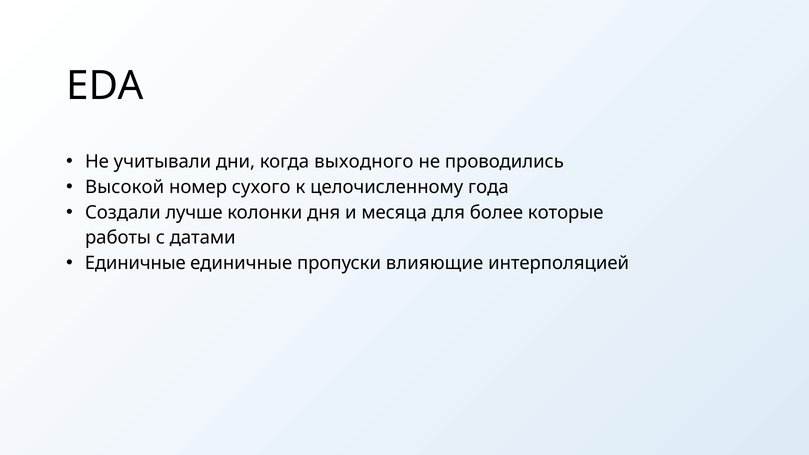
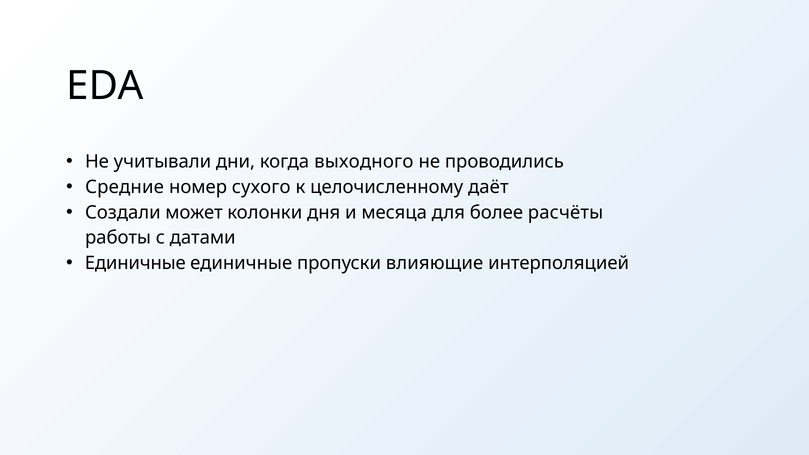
Высокой: Высокой -> Средние (125, 187)
года: года -> даёт (488, 187)
лучше: лучше -> может (194, 212)
которые: которые -> расчёты (566, 212)
